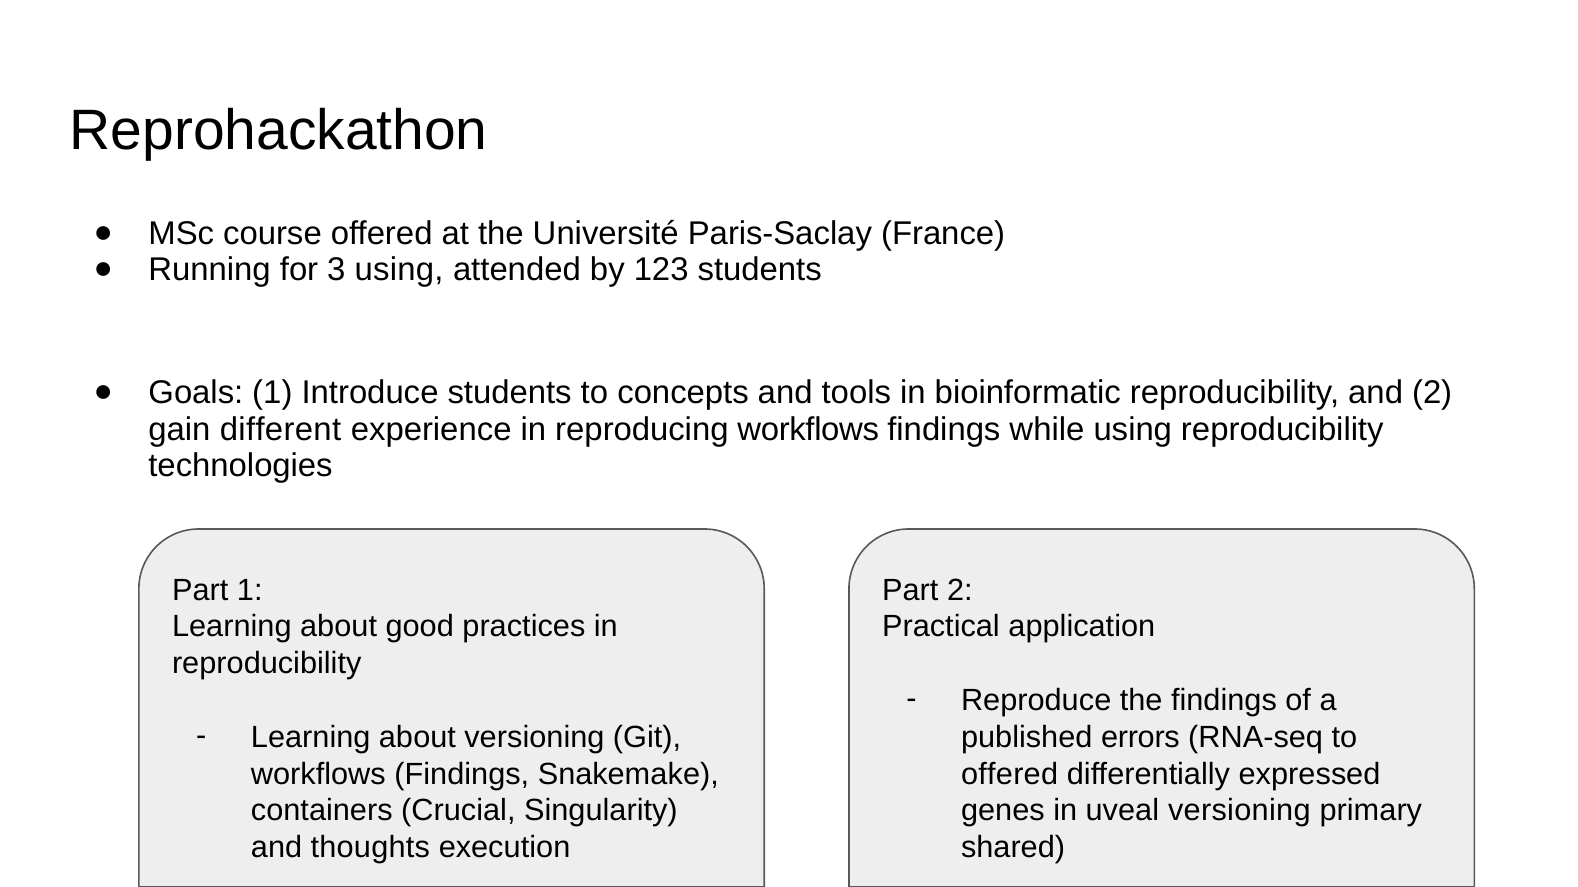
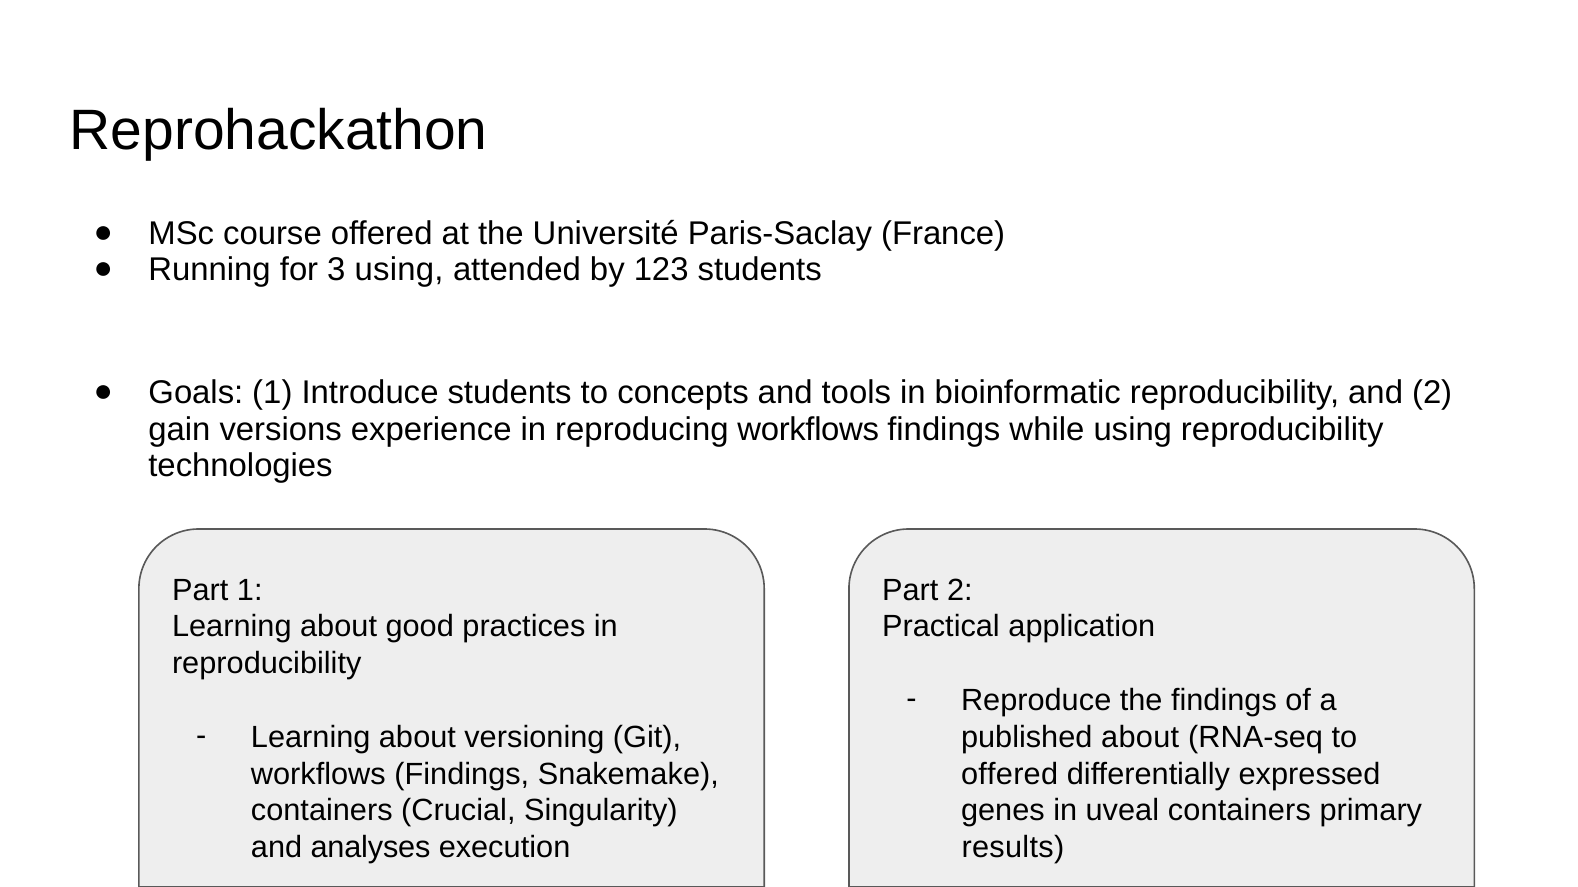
different: different -> versions (281, 430)
published errors: errors -> about (1140, 738)
uveal versioning: versioning -> containers (1239, 811)
thoughts: thoughts -> analyses (371, 848)
shared: shared -> results (1013, 848)
